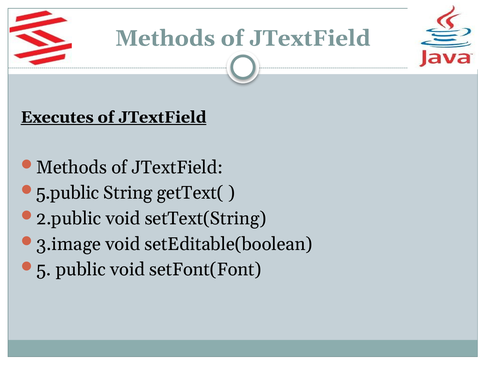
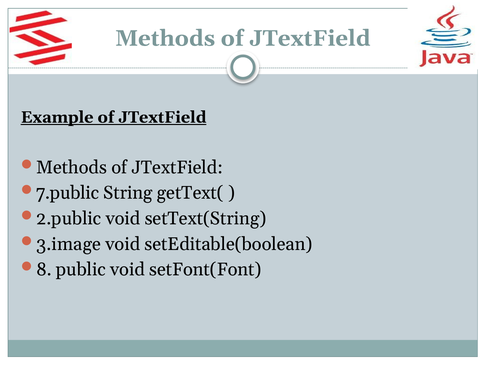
Executes: Executes -> Example (57, 117)
5.public: 5.public -> 7.public (68, 193)
5: 5 -> 8 (44, 269)
